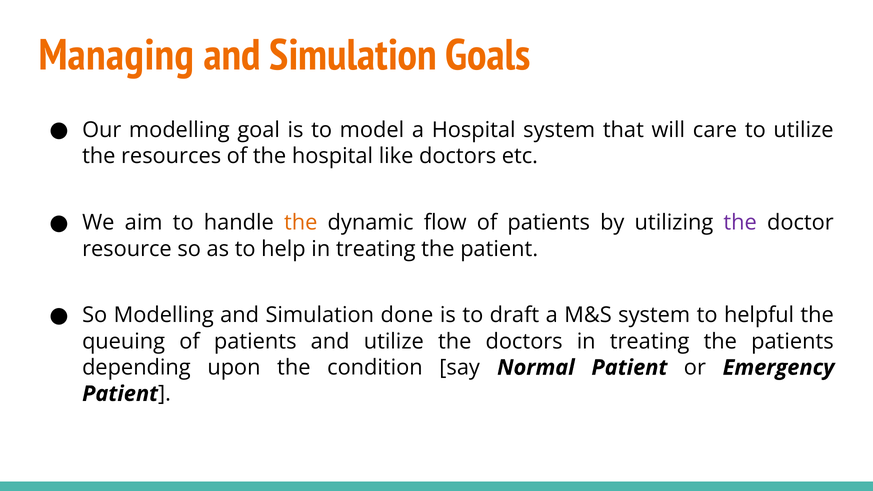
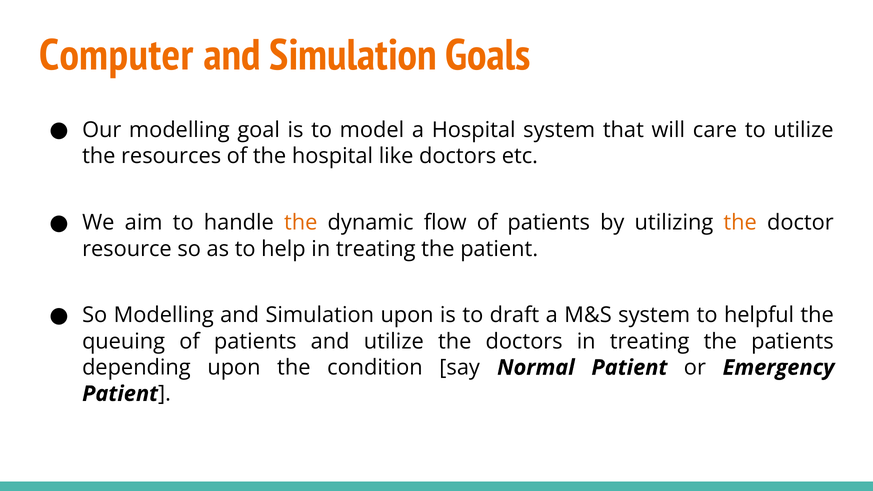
Managing: Managing -> Computer (116, 56)
the colour: purple -> orange (740, 223)
Simulation done: done -> upon (407, 315)
